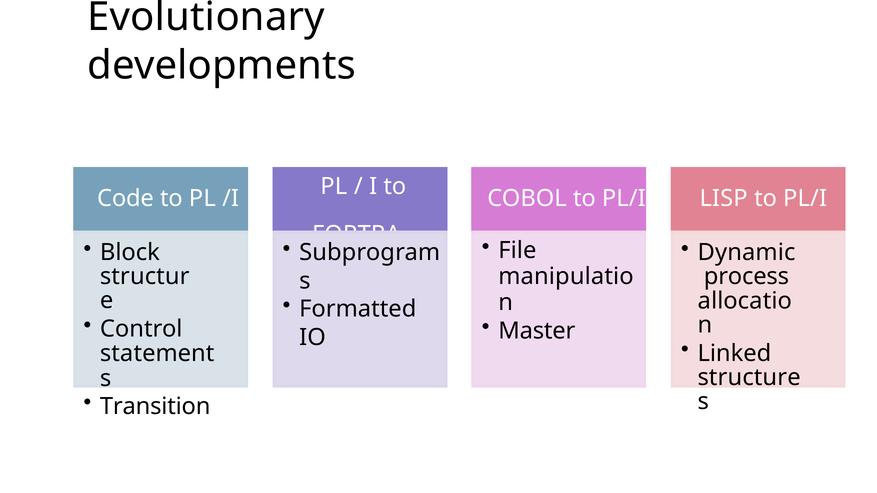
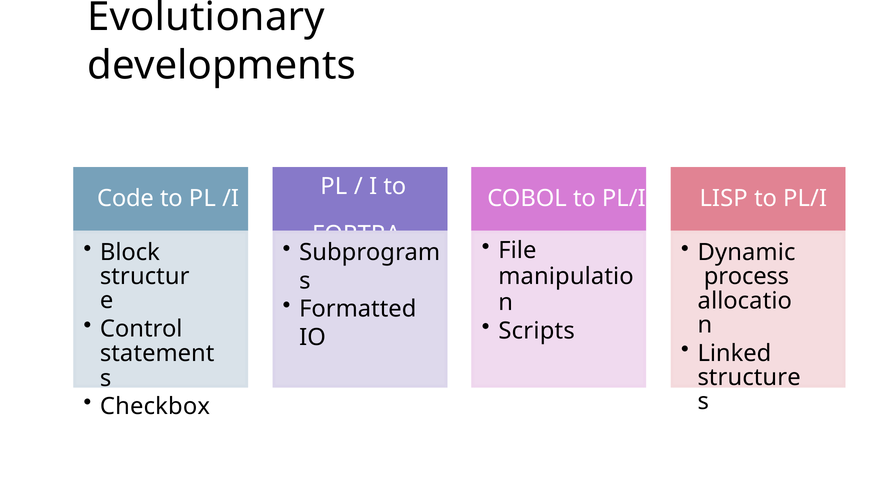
Master: Master -> Scripts (537, 331)
Transition: Transition -> Checkbox (155, 406)
